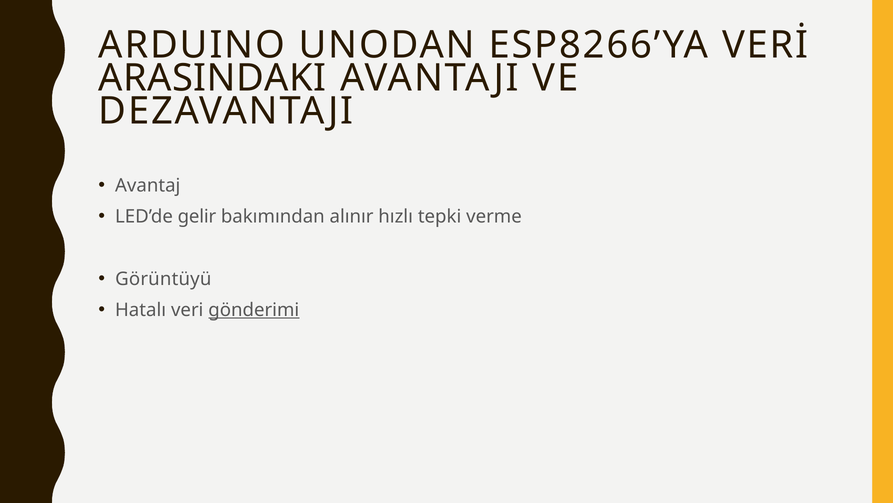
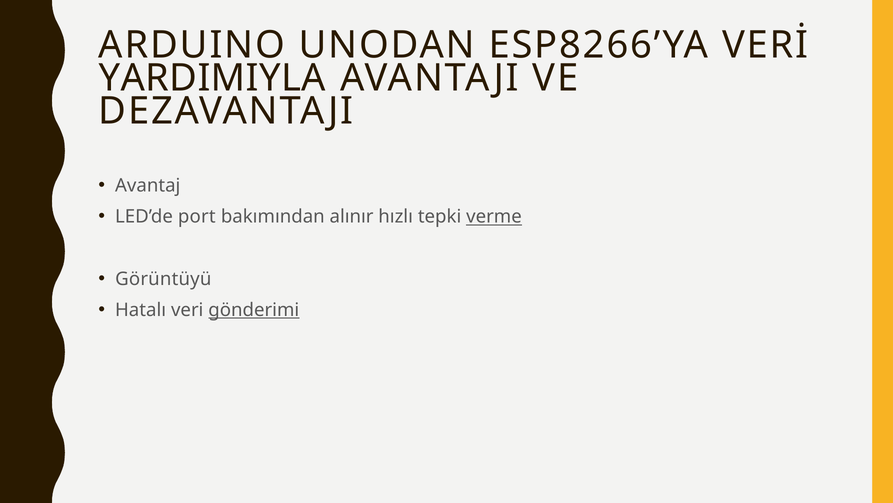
ARASINDAKI: ARASINDAKI -> YARDIMIYLA (212, 78)
gelir: gelir -> port (197, 217)
verme underline: none -> present (494, 217)
